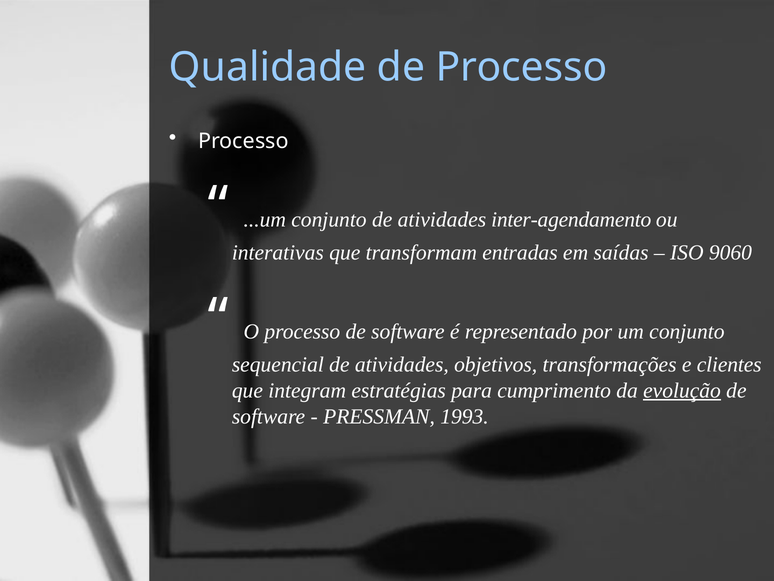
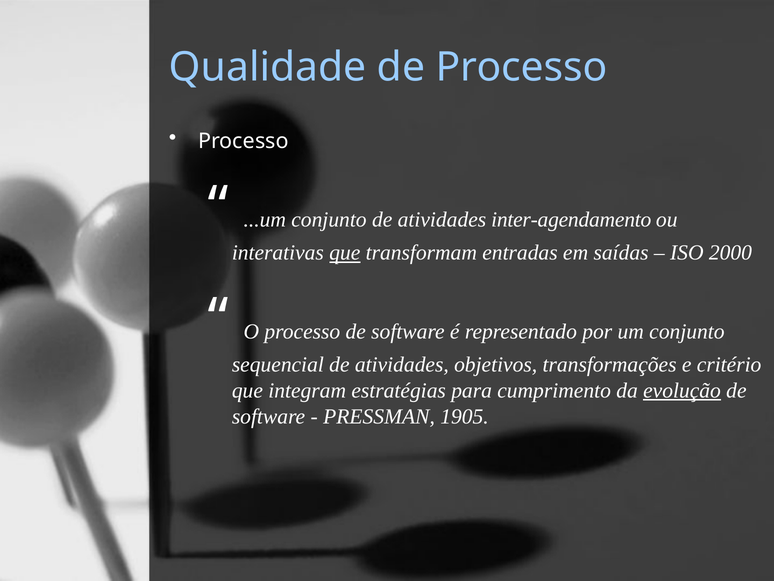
que underline: none -> present (345, 253)
9060: 9060 -> 2000 (730, 253)
clientes: clientes -> critério (729, 364)
1993: 1993 -> 1905 (465, 416)
